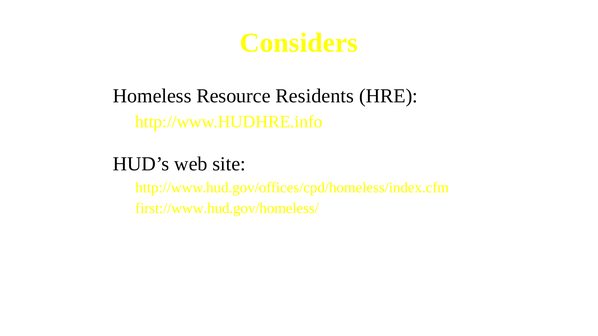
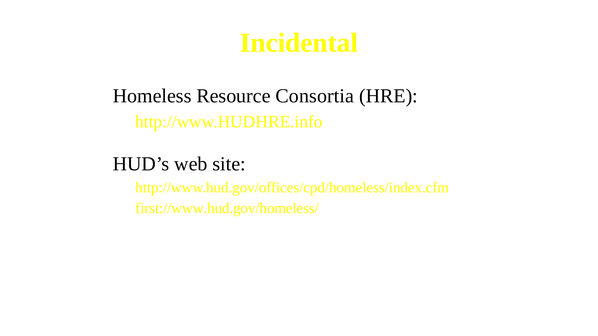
Considers: Considers -> Incidental (299, 43)
Residents: Residents -> Consortia (315, 96)
